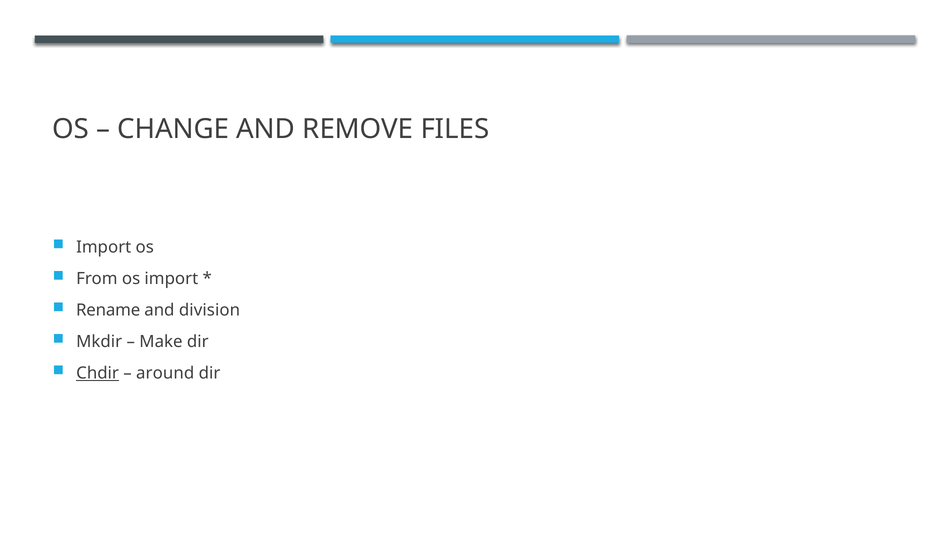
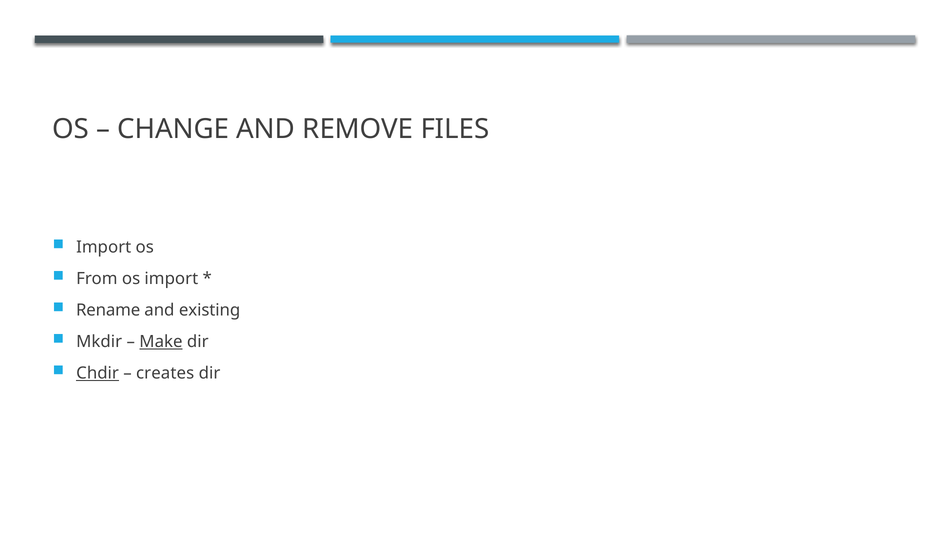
division: division -> existing (210, 310)
Make underline: none -> present (161, 342)
around: around -> creates (165, 373)
